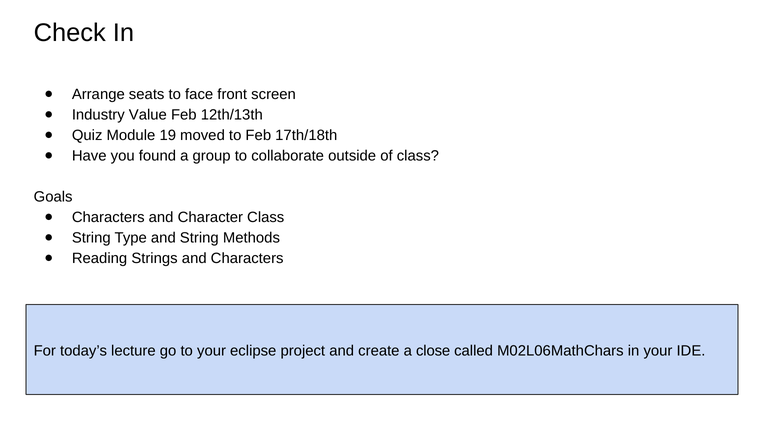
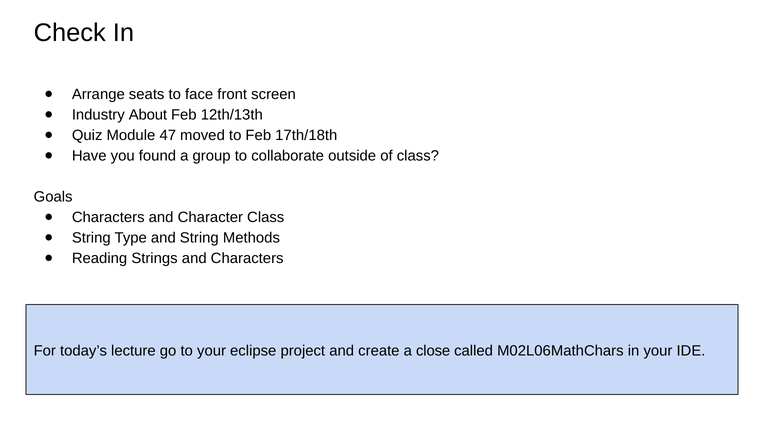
Value: Value -> About (148, 115)
19: 19 -> 47 (168, 135)
